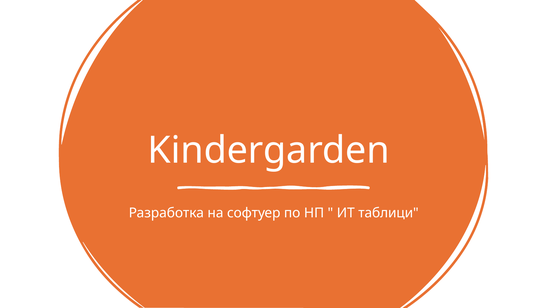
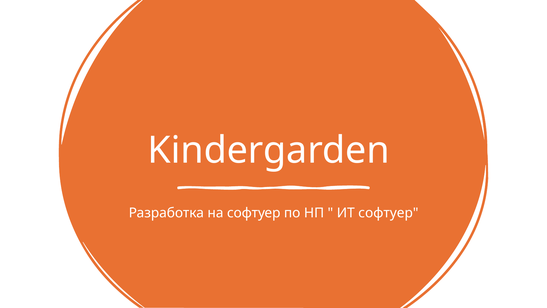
ИТ таблици: таблици -> софтуер (388, 213)
